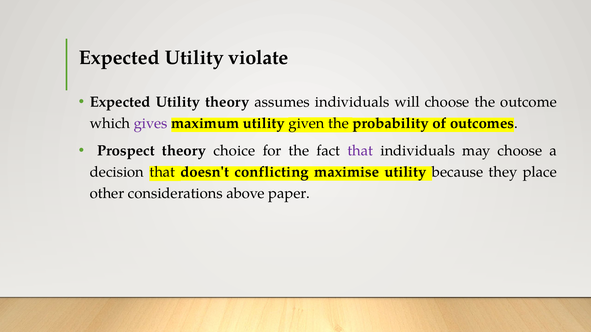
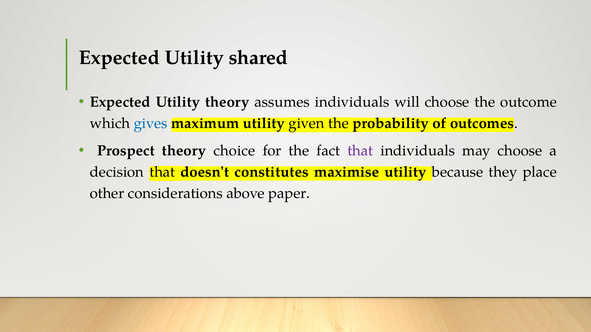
violate: violate -> shared (258, 58)
gives colour: purple -> blue (151, 123)
conflicting: conflicting -> constitutes (272, 172)
